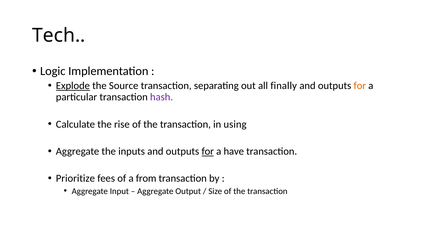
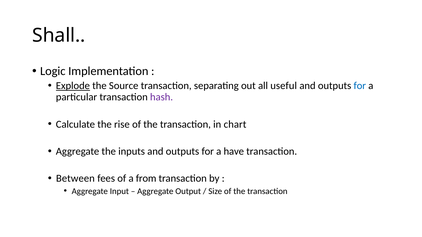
Tech: Tech -> Shall (59, 35)
finally: finally -> useful (284, 86)
for colour: orange -> blue (360, 86)
using: using -> chart (235, 124)
for underline: present -> none (208, 152)
Prioritize: Prioritize -> Between (75, 179)
